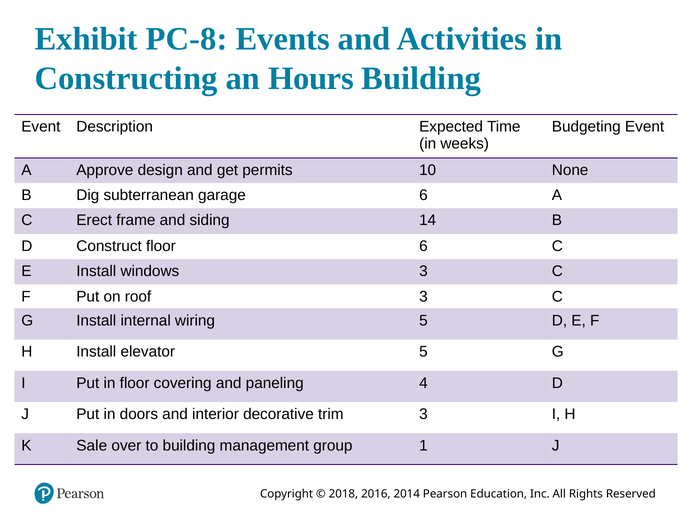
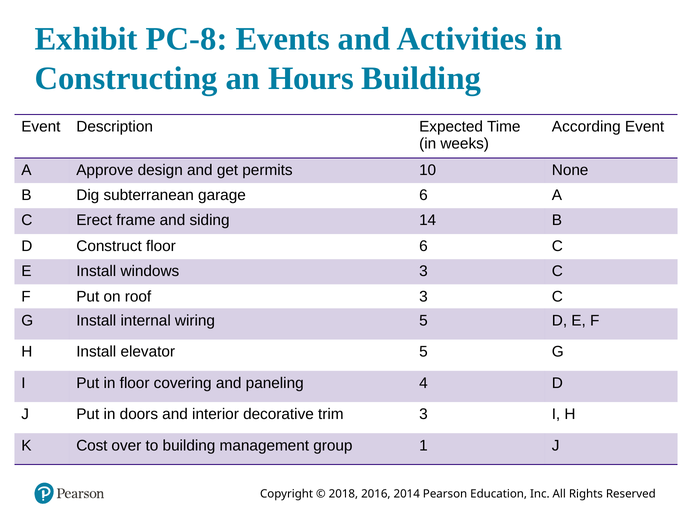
Budgeting: Budgeting -> According (586, 127)
Sale: Sale -> Cost (92, 445)
